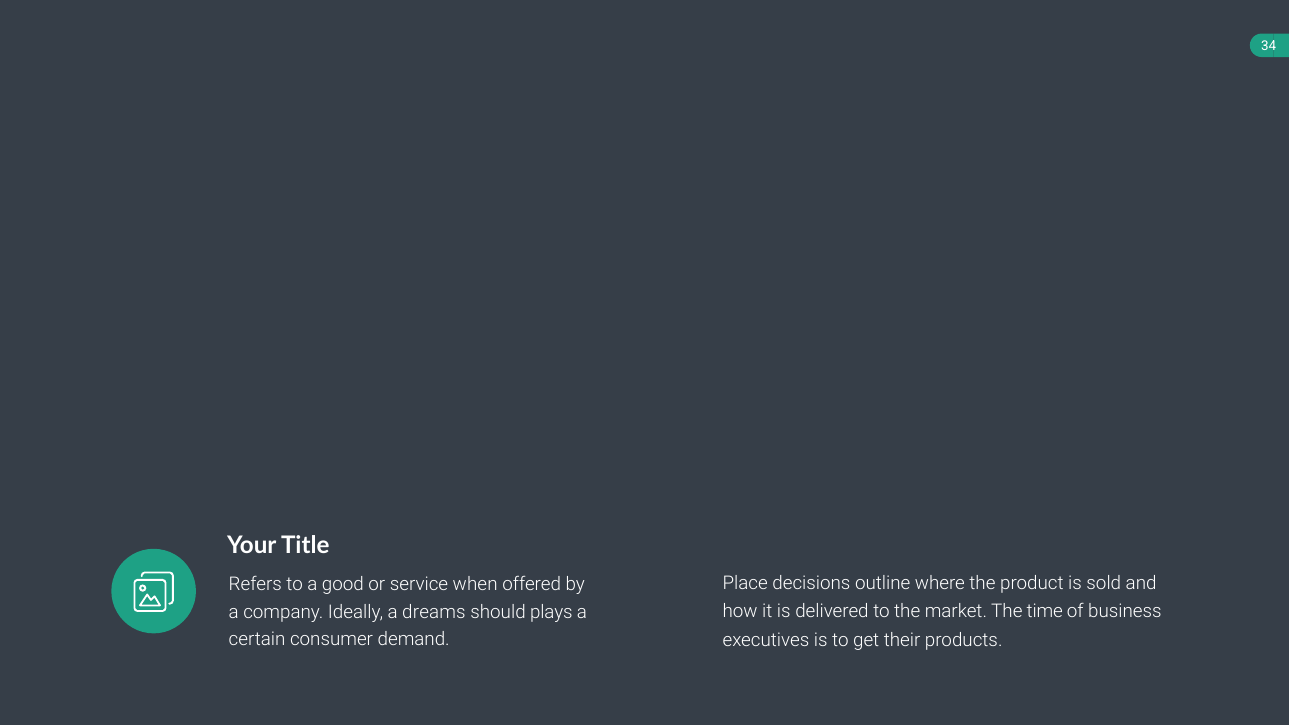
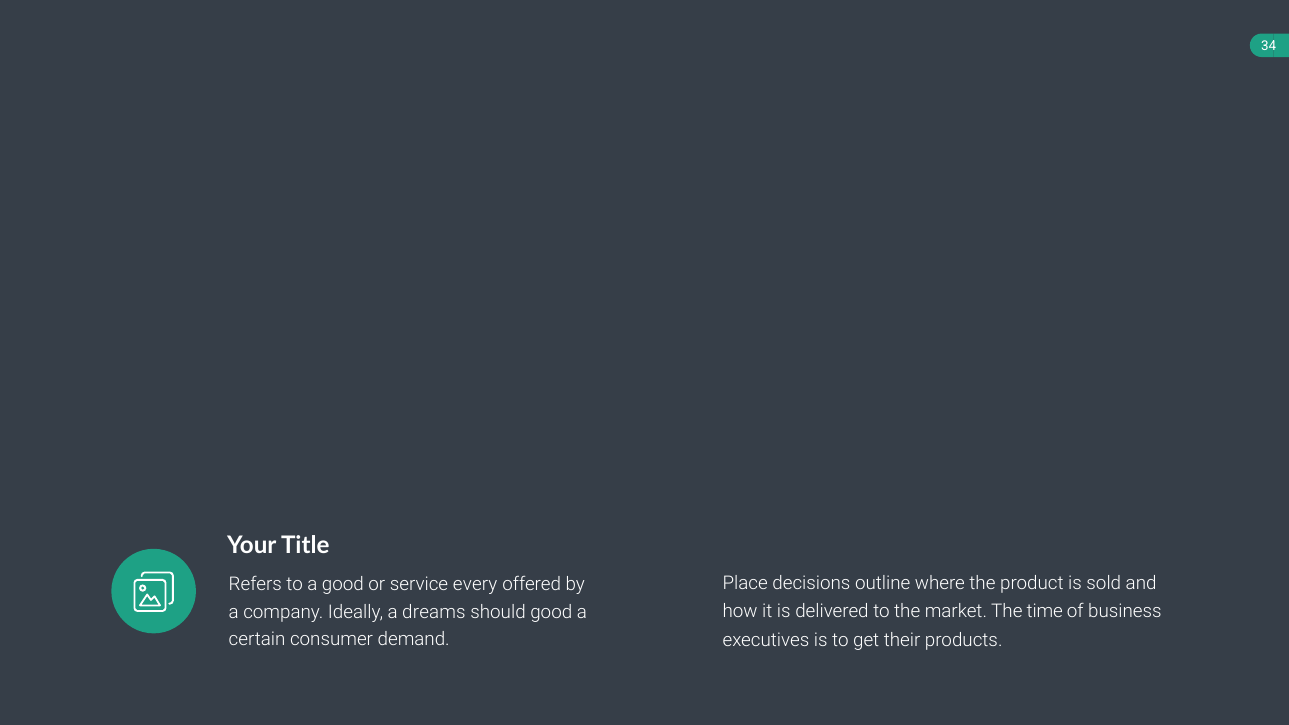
when: when -> every (475, 585)
should plays: plays -> good (551, 612)
